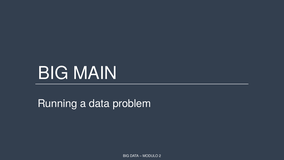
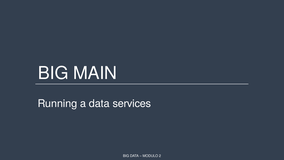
problem: problem -> services (132, 103)
